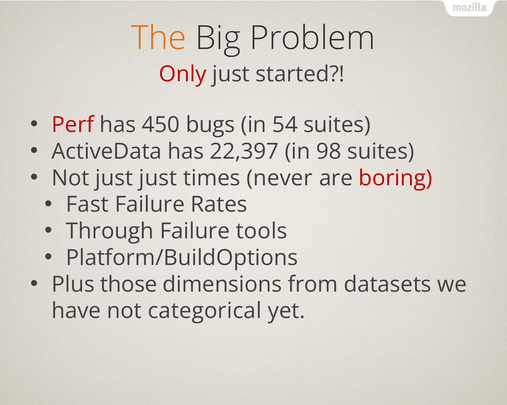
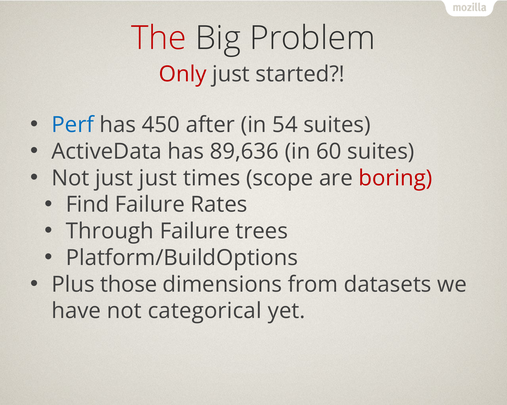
The colour: orange -> red (159, 38)
Perf colour: red -> blue (73, 125)
bugs: bugs -> after (210, 125)
22,397: 22,397 -> 89,636 (244, 152)
98: 98 -> 60 (329, 152)
never: never -> scope (280, 178)
Fast: Fast -> Find (88, 205)
tools: tools -> trees (262, 232)
